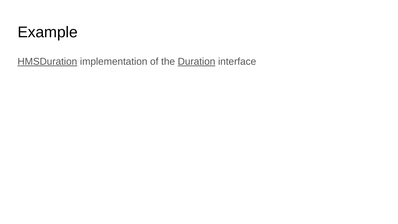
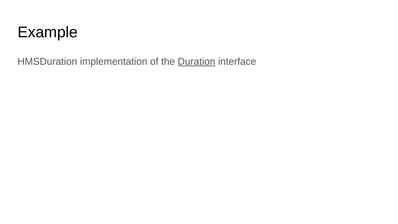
HMSDuration underline: present -> none (47, 62)
